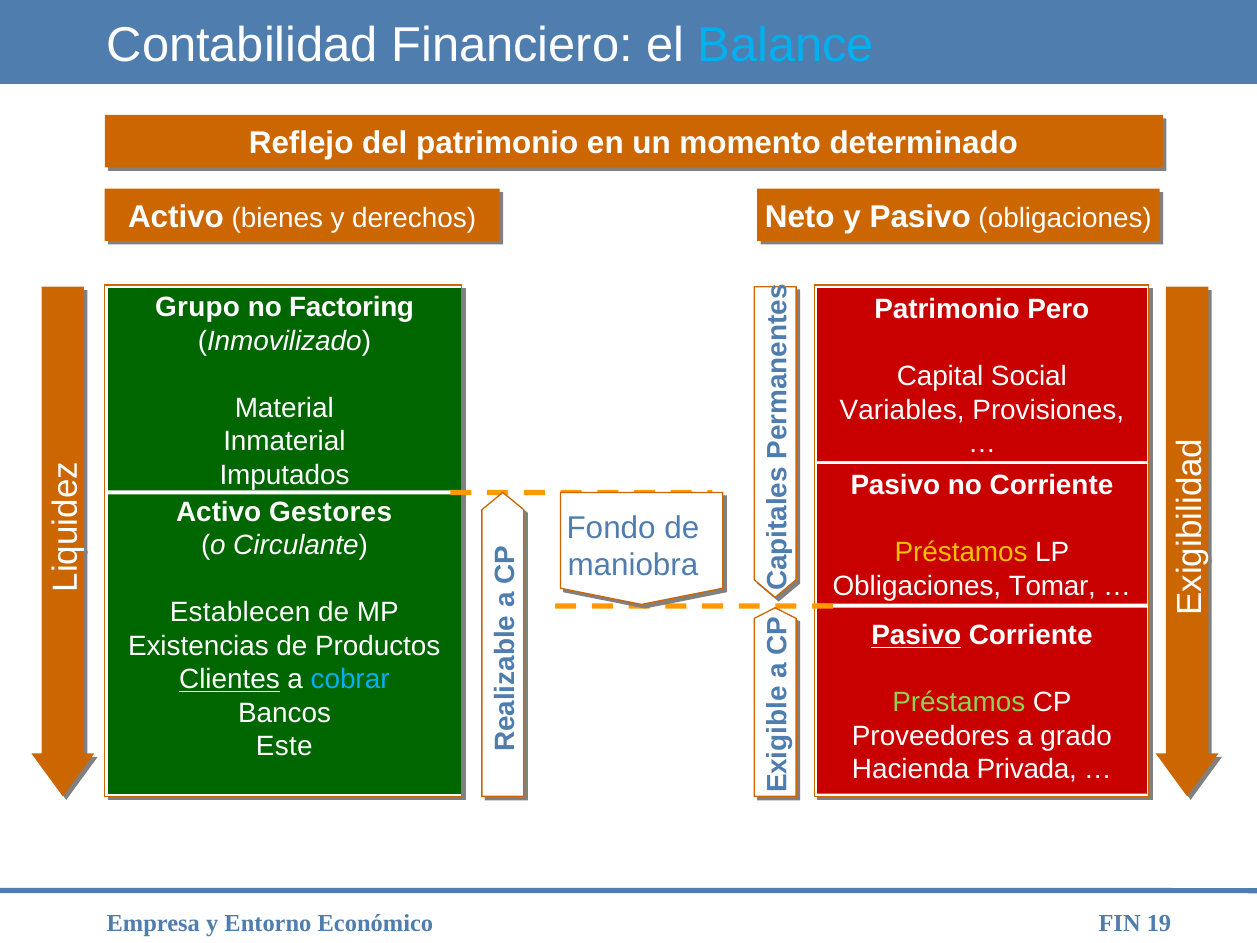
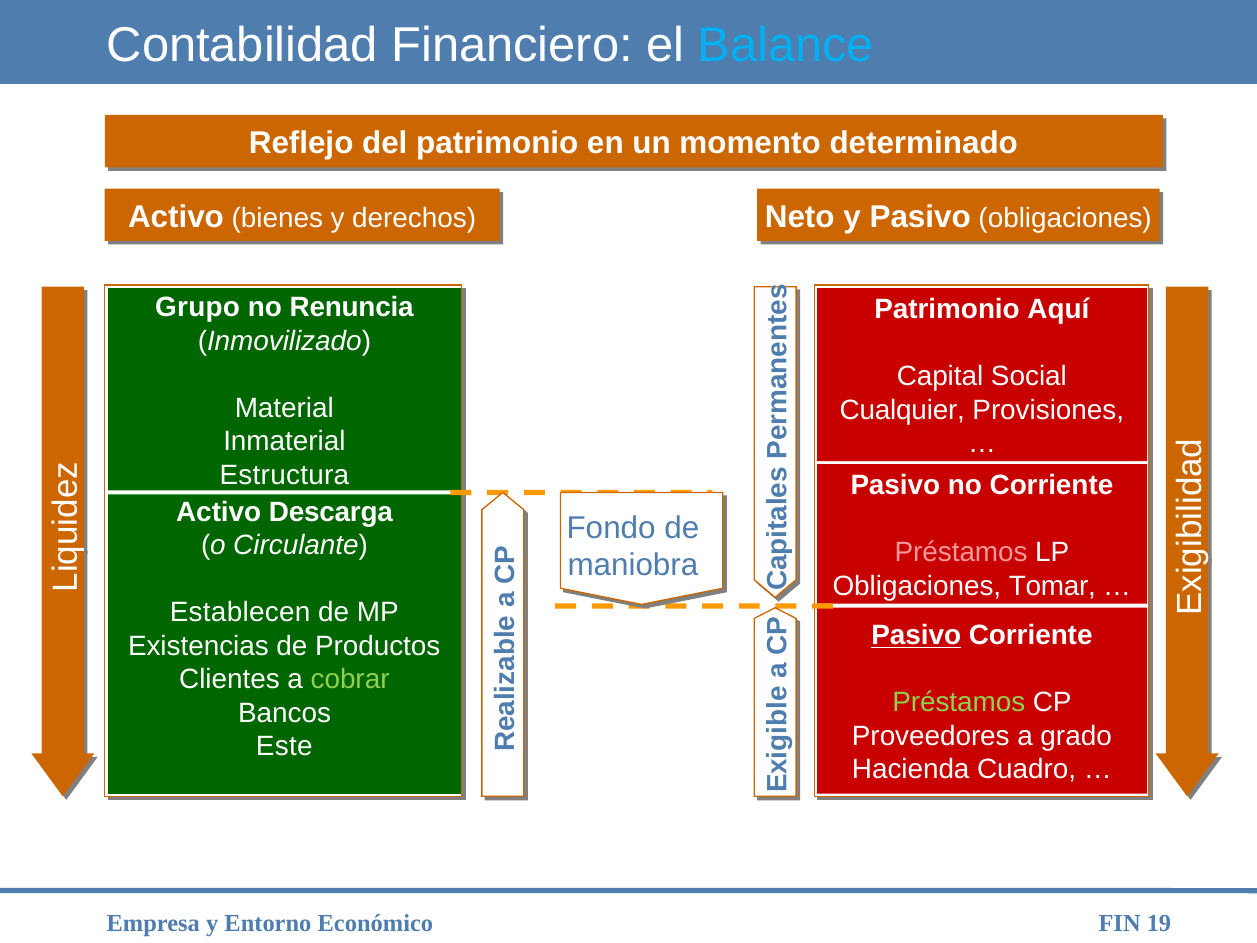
Factoring: Factoring -> Renuncia (352, 307)
Pero: Pero -> Aquí (1058, 309)
Variables: Variables -> Cualquier (902, 410)
Imputados: Imputados -> Estructura (284, 475)
Gestores: Gestores -> Descarga (331, 512)
Préstamos colour: yellow -> pink (961, 553)
Clientes underline: present -> none (230, 679)
cobrar colour: light blue -> light green (350, 679)
Privada: Privada -> Cuadro (1027, 769)
